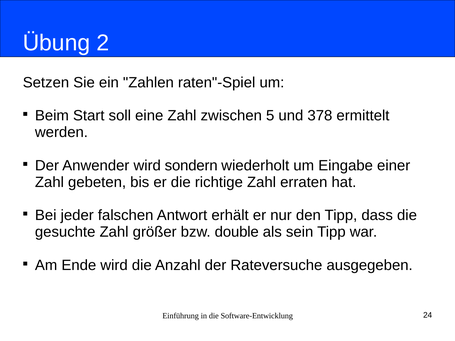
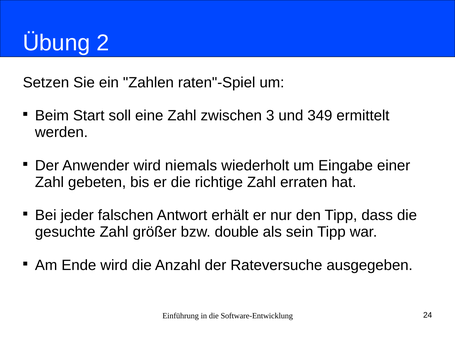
5: 5 -> 3 (270, 116)
378: 378 -> 349 (320, 116)
sondern: sondern -> niemals (191, 166)
